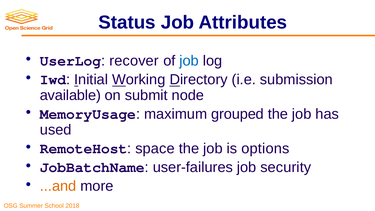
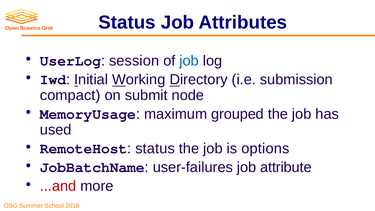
recover: recover -> session (134, 61)
available: available -> compact (70, 95)
RemoteHost space: space -> status (155, 149)
security: security -> attribute (286, 167)
...and colour: orange -> red (58, 186)
